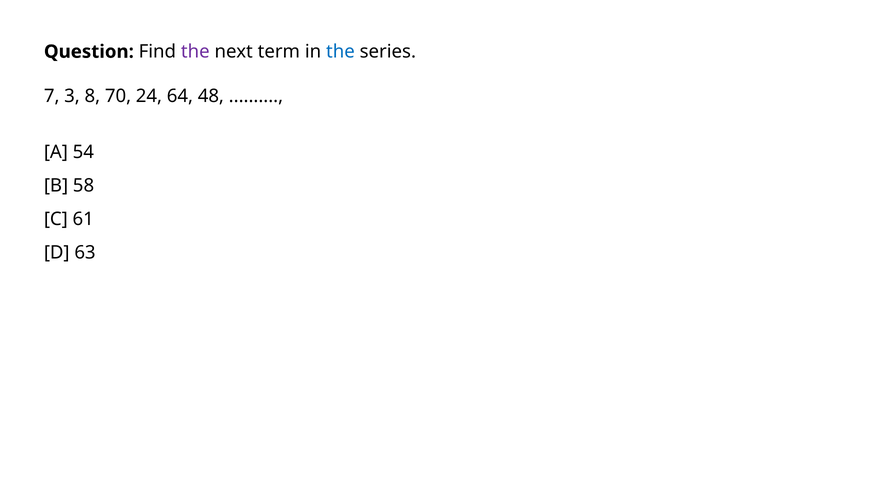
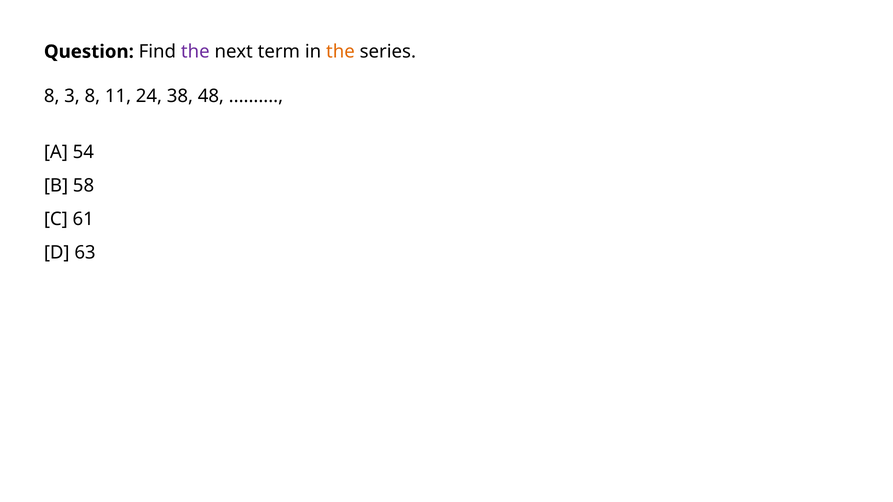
the colour: blue -> orange (340, 52)
7: 7 -> 8 (52, 96)
70: 70 -> 11 (118, 96)
64: 64 -> 38 (180, 96)
